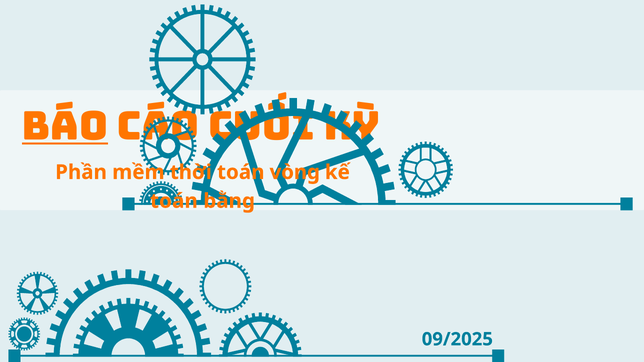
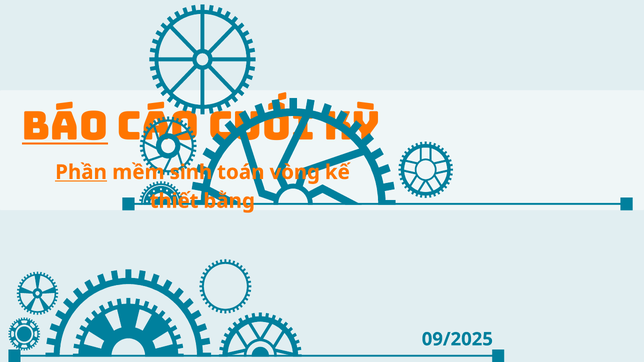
Phần underline: none -> present (81, 172)
thời: thời -> sinh (191, 172)
toán: toán -> thiết (174, 201)
